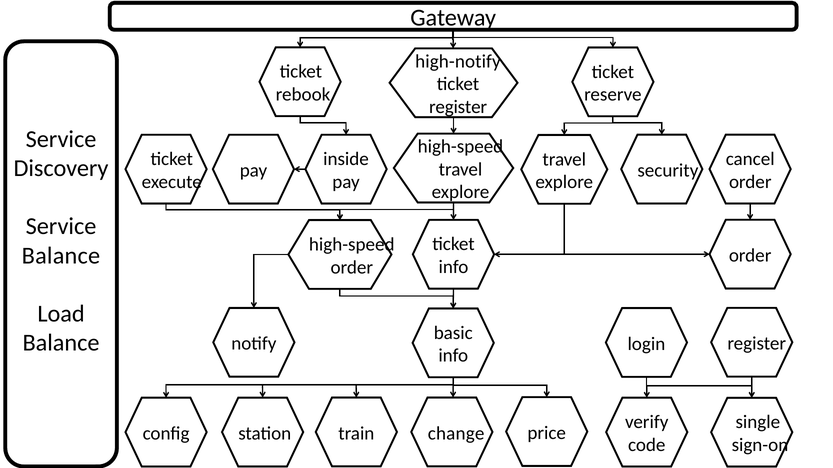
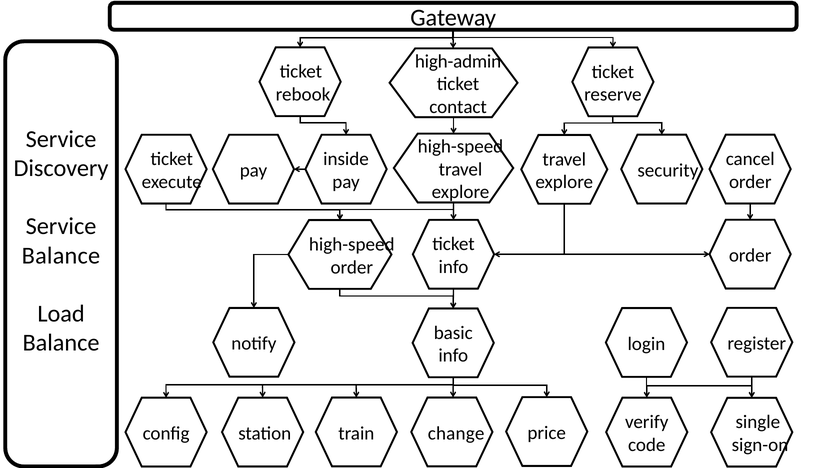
high-notify: high-notify -> high-admin (458, 61)
register: register -> contact (458, 107)
